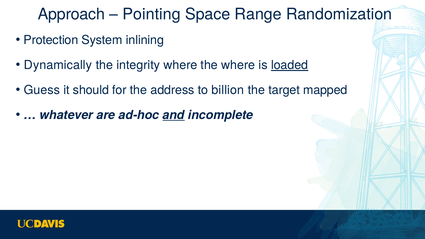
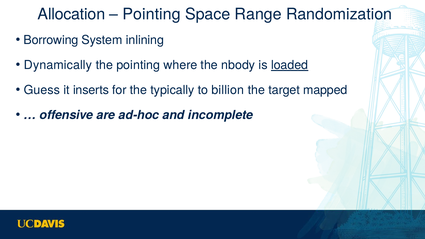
Approach: Approach -> Allocation (71, 14)
Protection: Protection -> Borrowing (51, 40)
the integrity: integrity -> pointing (138, 65)
the where: where -> nbody (238, 65)
should: should -> inserts (91, 90)
address: address -> typically (172, 90)
whatever: whatever -> offensive (66, 115)
and underline: present -> none (174, 115)
